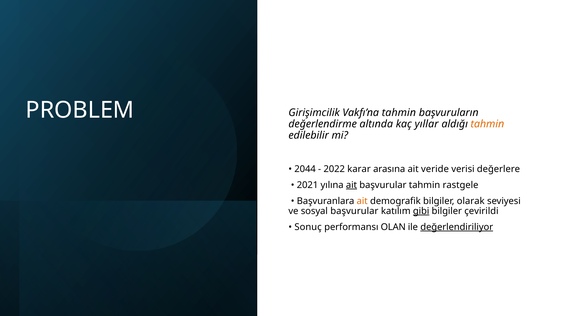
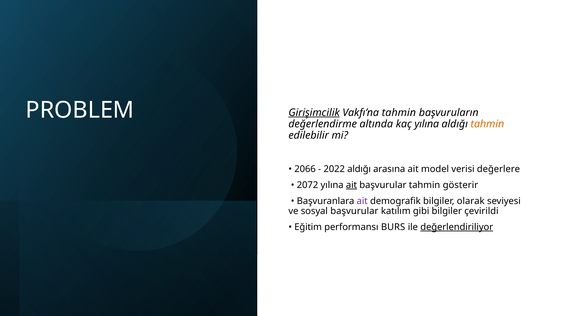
Girişimcilik underline: none -> present (314, 113)
kaç yıllar: yıllar -> yılına (427, 124)
2044: 2044 -> 2066 (305, 169)
2022 karar: karar -> aldığı (359, 169)
veride: veride -> model (435, 169)
2021: 2021 -> 2072 (308, 185)
rastgele: rastgele -> gösterir (460, 185)
ait colour: orange -> purple (362, 201)
gibi underline: present -> none (421, 211)
Sonuç: Sonuç -> Eğitim (308, 227)
OLAN: OLAN -> BURS (393, 227)
